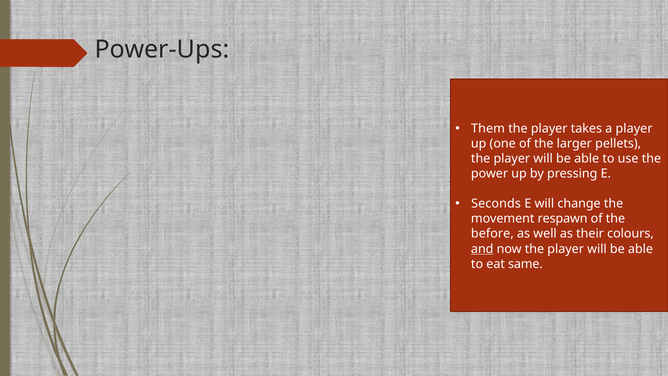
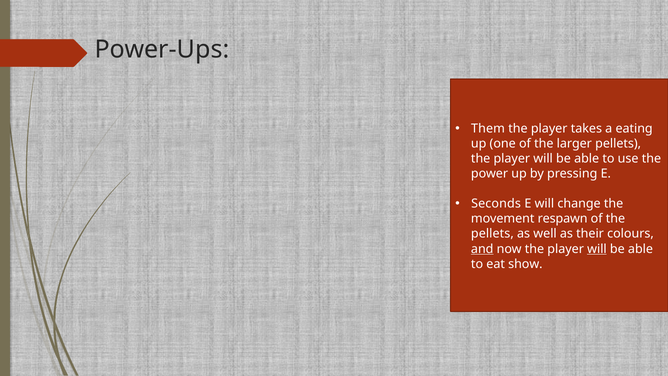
a player: player -> eating (634, 128)
before: before -> pellets (492, 234)
will underline: none -> present (597, 249)
same: same -> show (525, 264)
